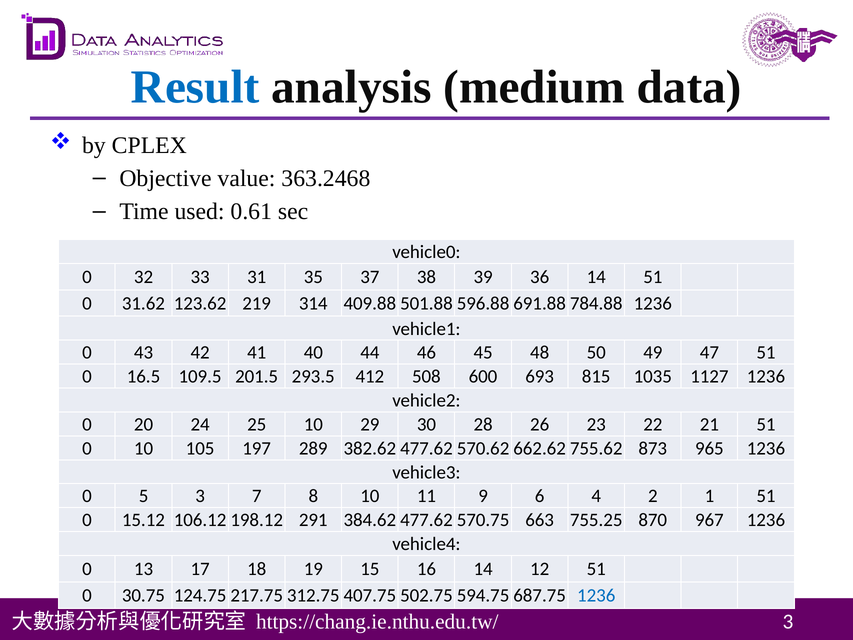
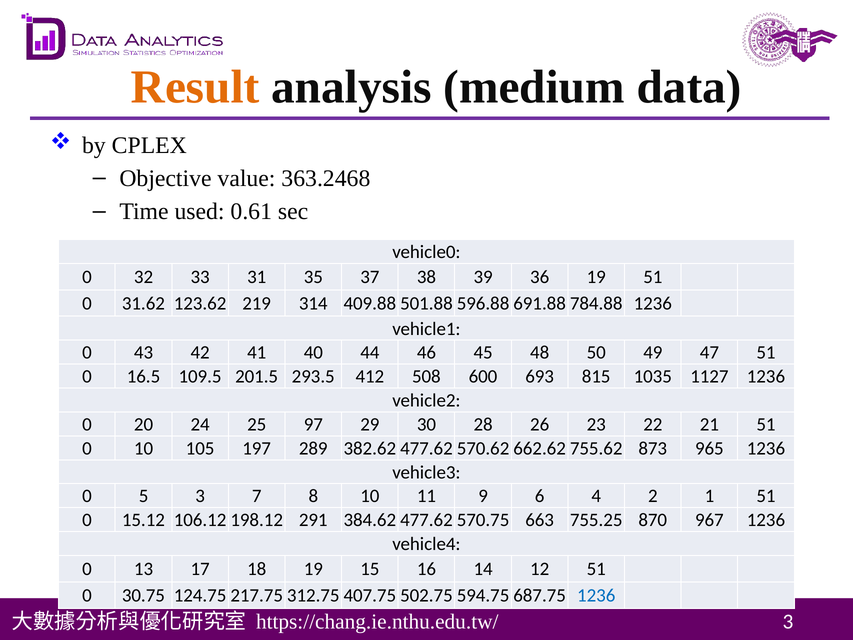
Result colour: blue -> orange (195, 87)
36 14: 14 -> 19 (596, 277)
25 10: 10 -> 97 (313, 424)
